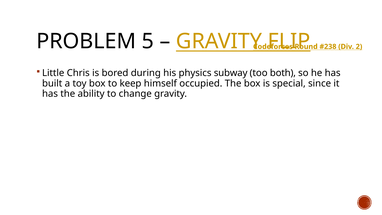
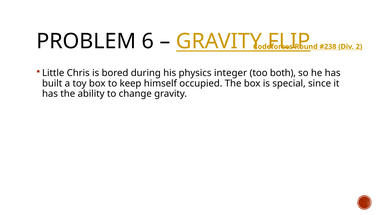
5: 5 -> 6 (148, 41)
subway: subway -> integer (231, 73)
